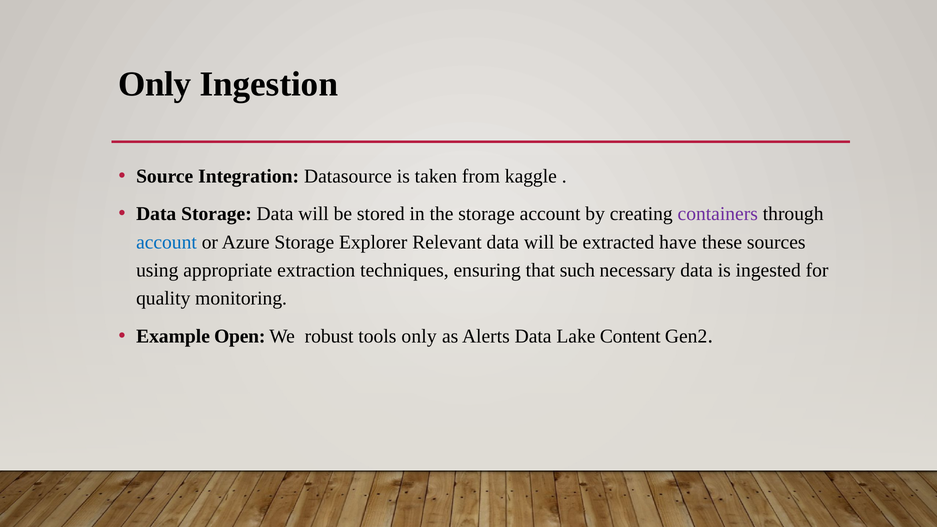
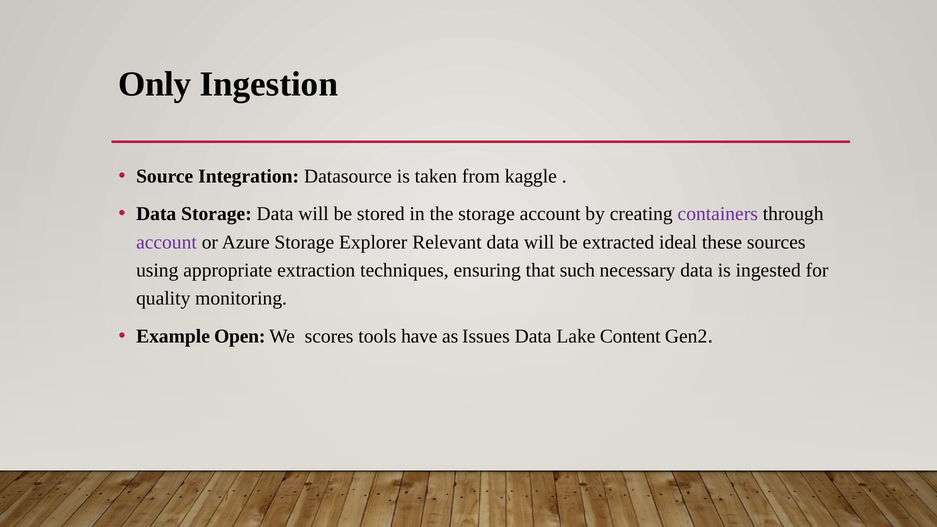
account colour: blue -> purple (166, 242)
have: have -> ideal (678, 242)
robust: robust -> scores (329, 336)
tools only: only -> have (419, 336)
Alerts: Alerts -> Issues (486, 336)
